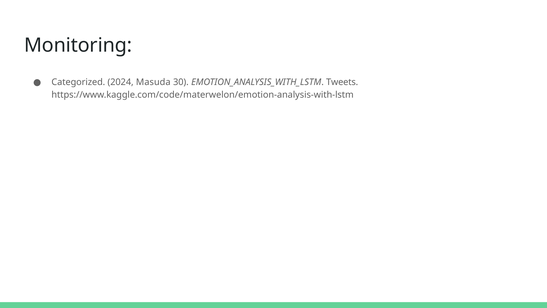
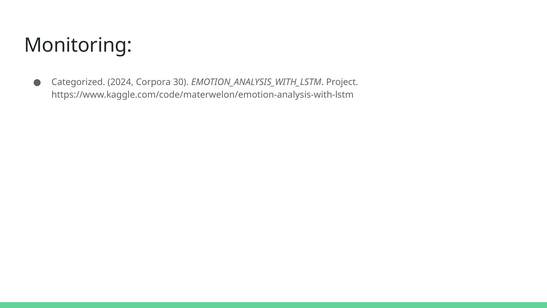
Masuda: Masuda -> Corpora (153, 82)
Tweets: Tweets -> Project (342, 82)
